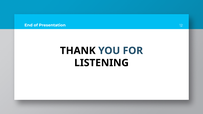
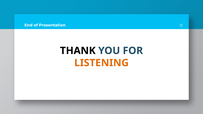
LISTENING colour: black -> orange (101, 63)
